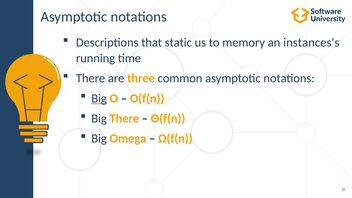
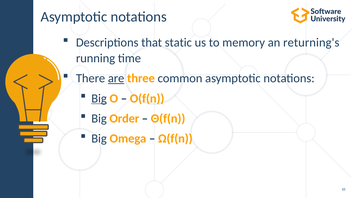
instances's: instances's -> returning's (311, 42)
are underline: none -> present (116, 78)
Big There: There -> Order (124, 118)
